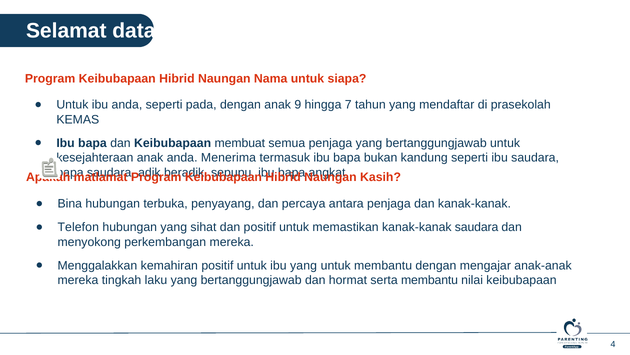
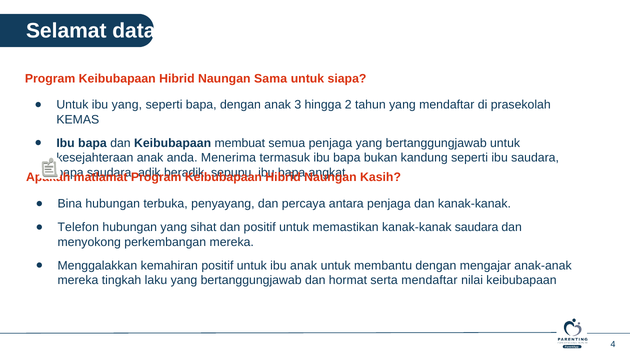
Nama: Nama -> Sama (271, 78)
ibu anda: anda -> yang (127, 105)
seperti pada: pada -> bapa (201, 105)
9: 9 -> 3 (298, 105)
7: 7 -> 2 (348, 105)
ibu yang: yang -> anak (304, 265)
serta membantu: membantu -> mendaftar (429, 280)
